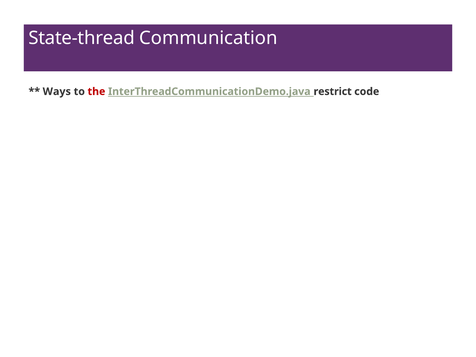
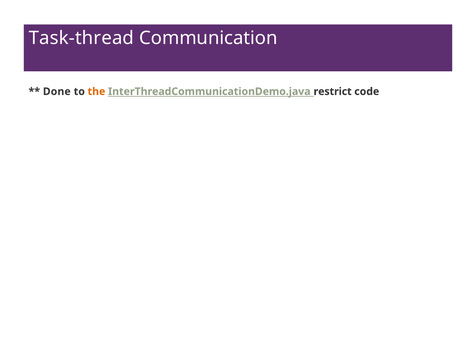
State-thread: State-thread -> Task-thread (81, 38)
Ways: Ways -> Done (57, 92)
the colour: red -> orange (96, 92)
